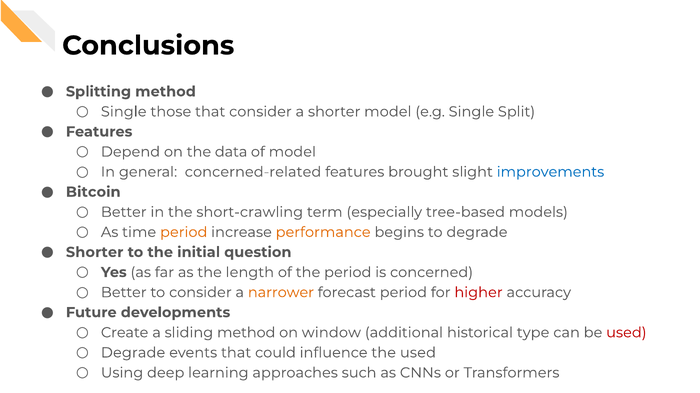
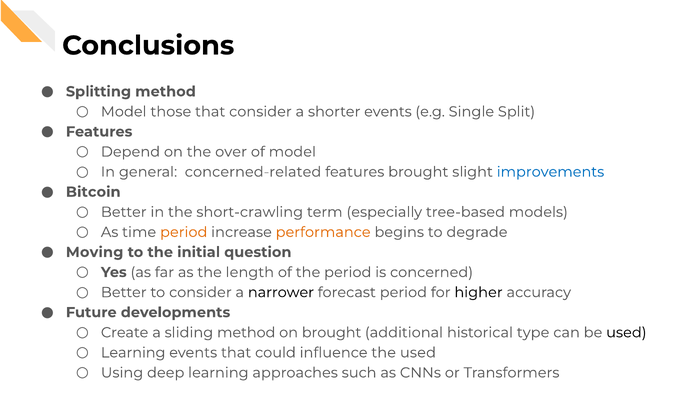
Single: Single -> Model (124, 112)
shorter model: model -> events (388, 112)
data: data -> over (231, 152)
Shorter: Shorter -> Moving (95, 253)
narrower colour: orange -> black (281, 293)
higher colour: red -> black (479, 293)
on window: window -> brought (332, 333)
used colour: red -> black (626, 333)
Degrade: Degrade -> Learning (133, 353)
